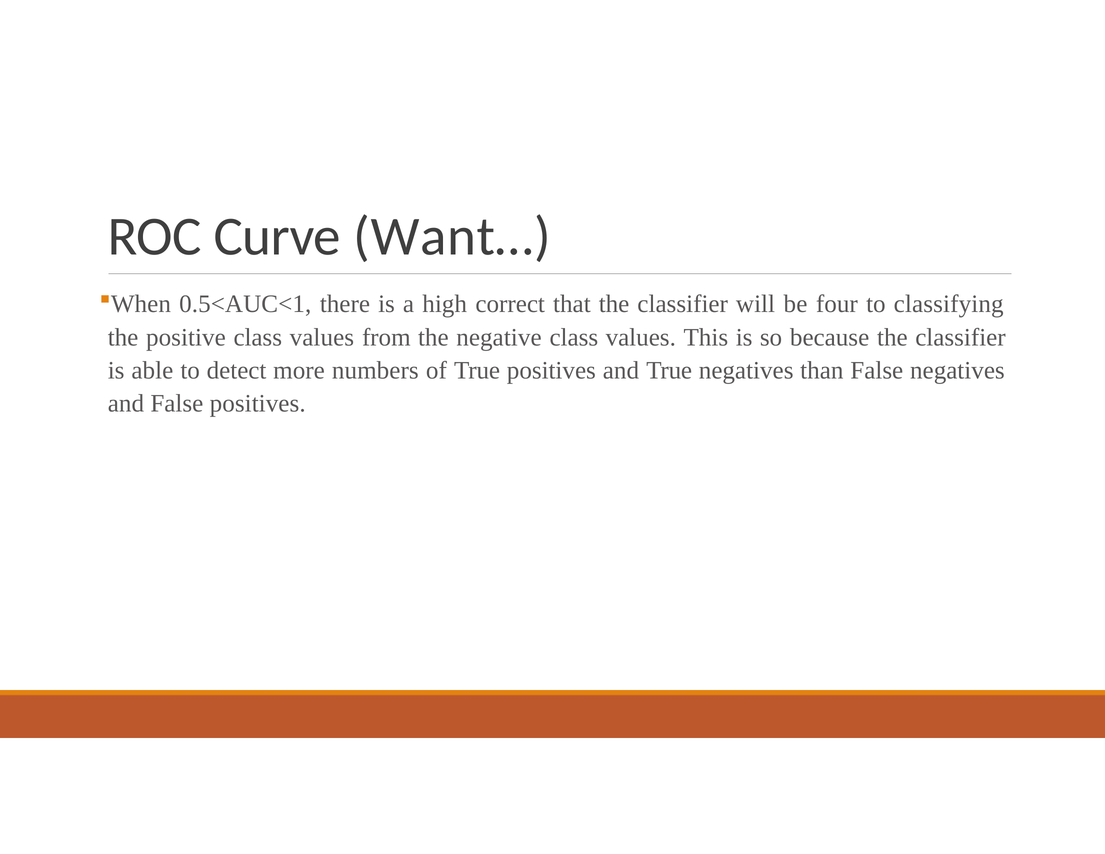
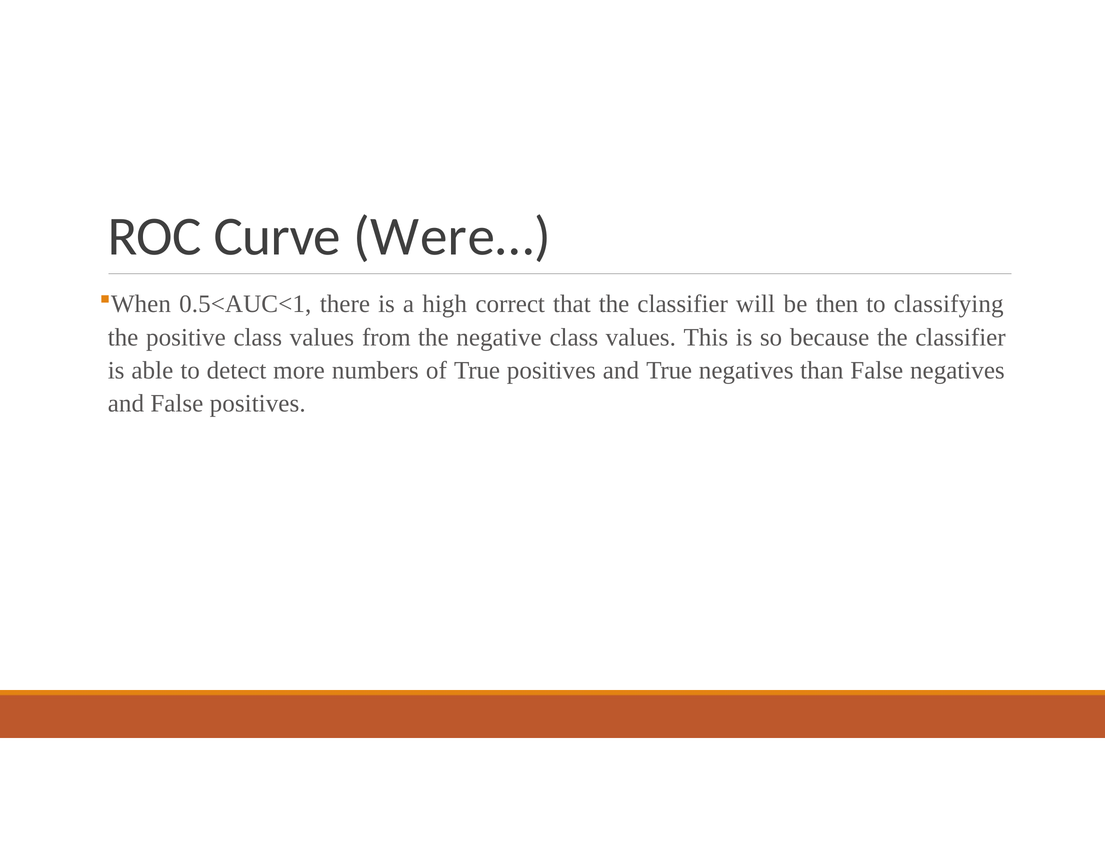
Want…: Want… -> Were… (452, 237)
four: four -> then (837, 304)
